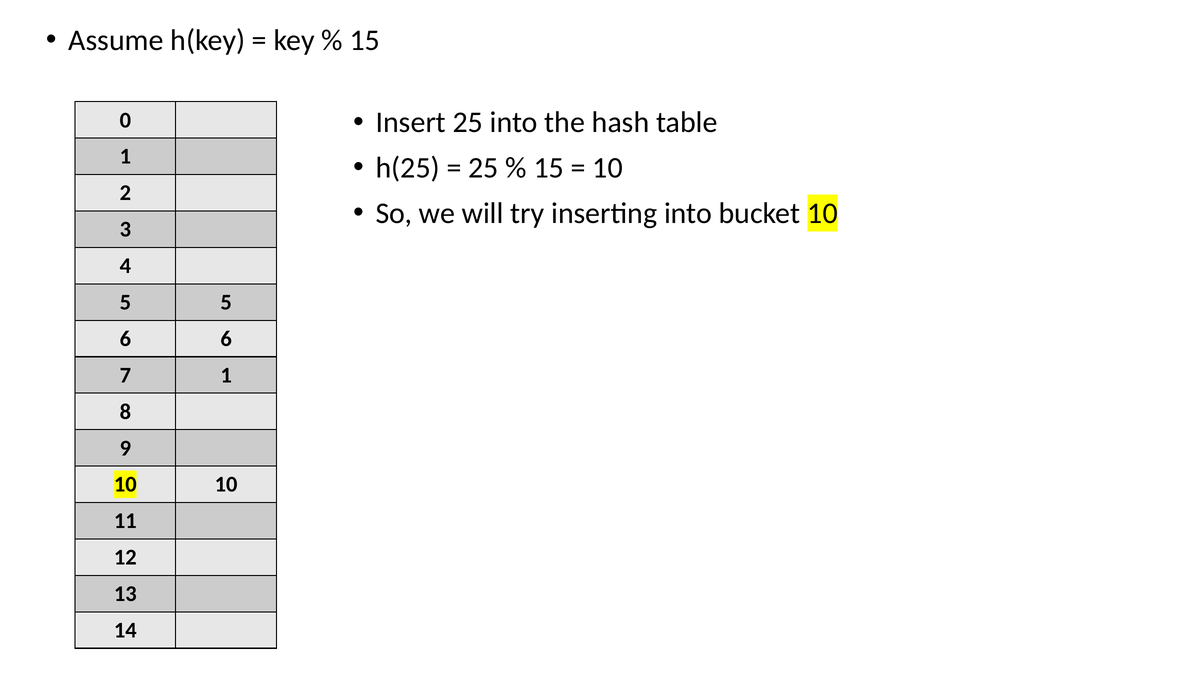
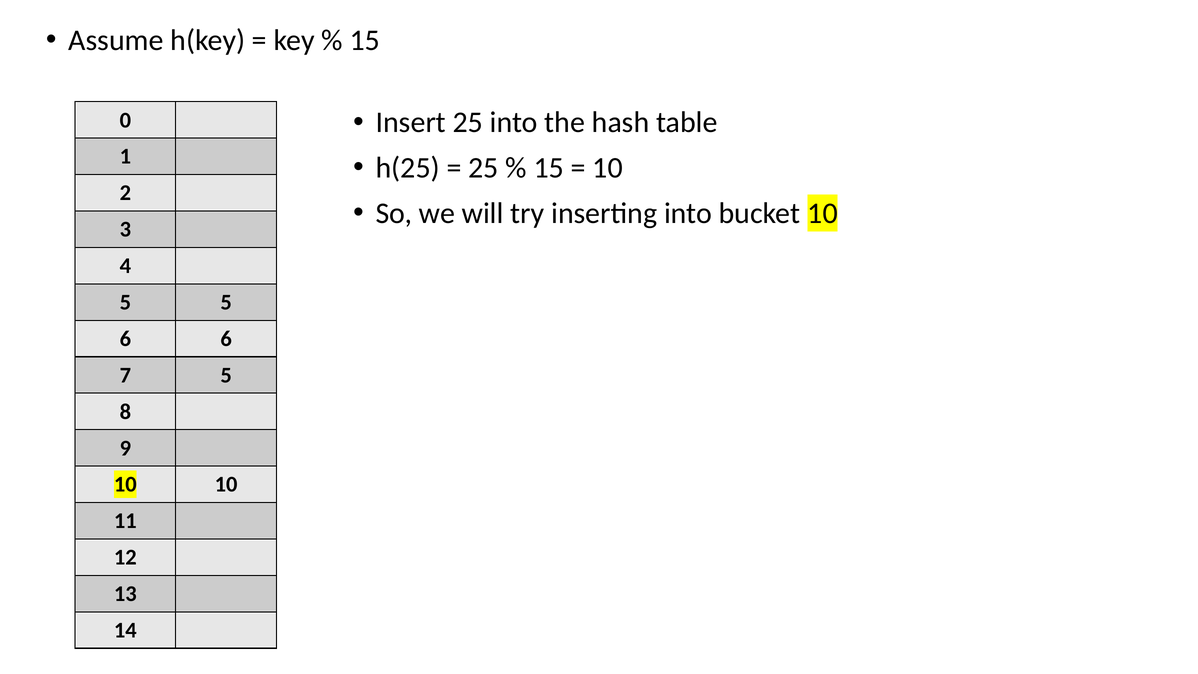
7 1: 1 -> 5 (226, 375)
